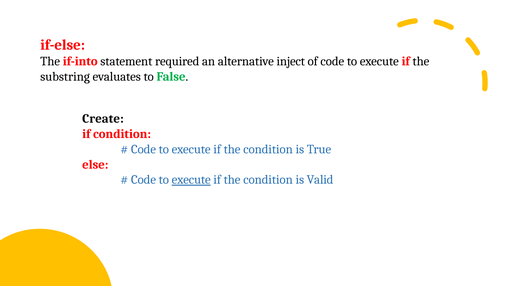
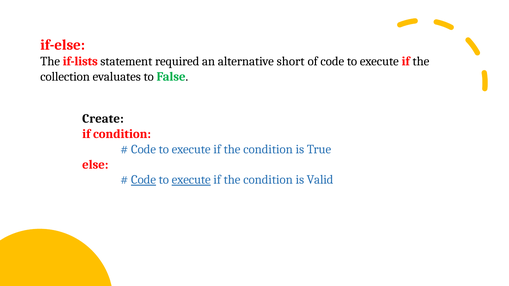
if-into: if-into -> if-lists (80, 61)
inject: inject -> short (291, 61)
substring: substring -> collection (65, 77)
Code underline: none -> present (143, 180)
